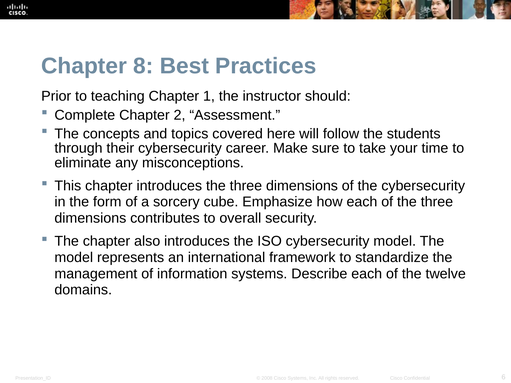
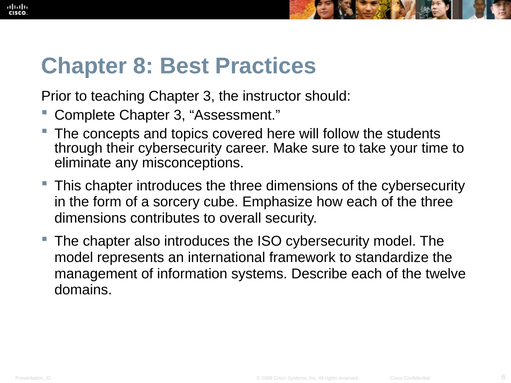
teaching Chapter 1: 1 -> 3 (209, 96)
Complete Chapter 2: 2 -> 3 (180, 115)
